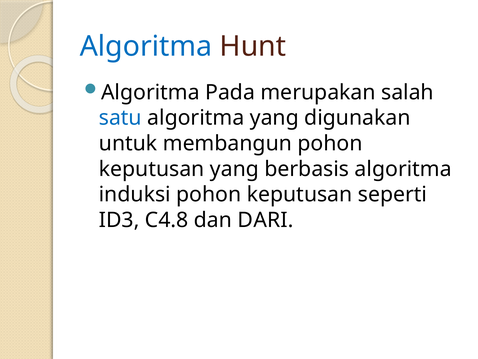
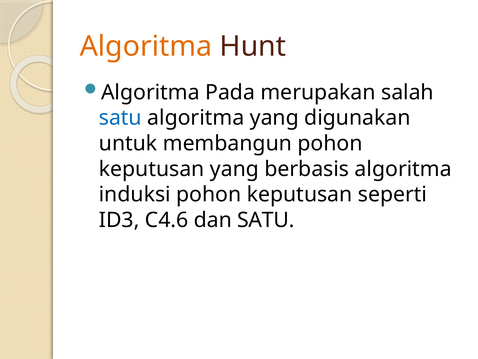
Algoritma colour: blue -> orange (146, 46)
C4.8: C4.8 -> C4.6 (167, 220)
dan DARI: DARI -> SATU (266, 220)
